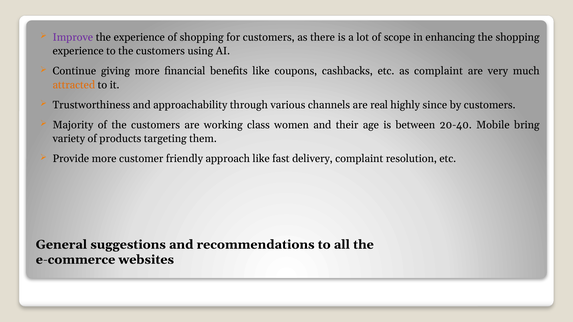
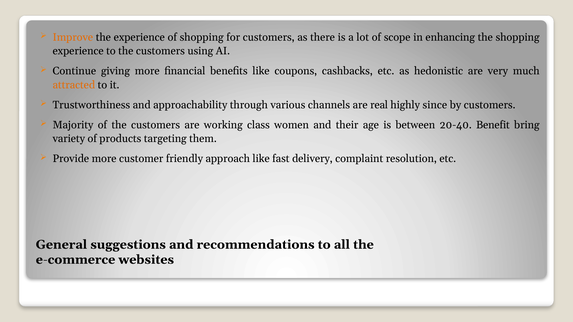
Improve colour: purple -> orange (73, 37)
as complaint: complaint -> hedonistic (439, 71)
Mobile: Mobile -> Benefit (493, 125)
